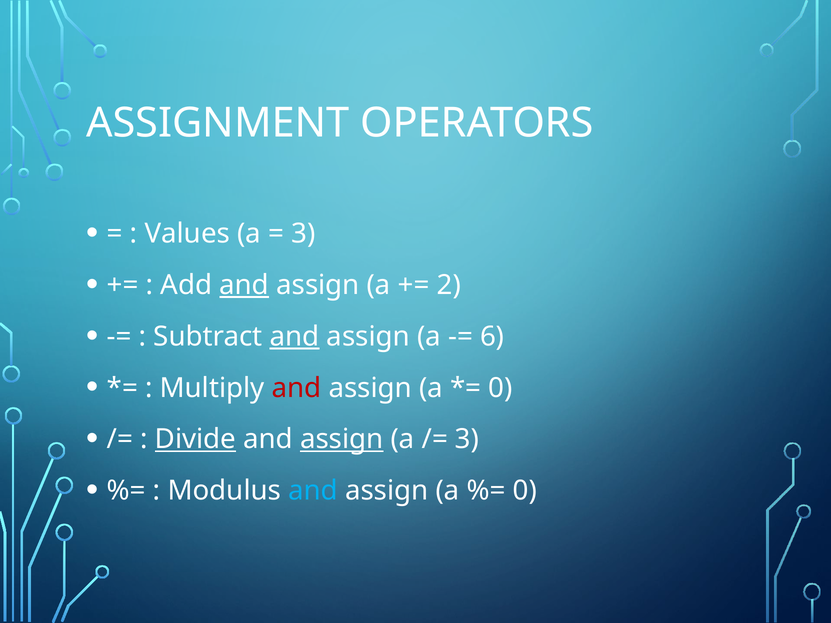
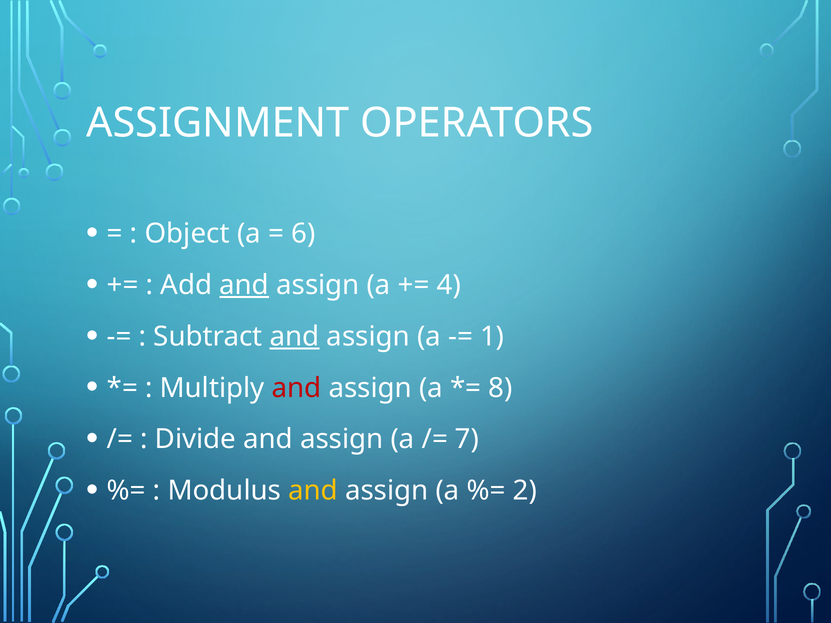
Values: Values -> Object (187, 234)
3: 3 -> 6 (303, 234)
2: 2 -> 4 (449, 285)
6: 6 -> 1 (492, 337)
0: 0 -> 8 (501, 388)
Divide underline: present -> none (195, 440)
assign underline: present -> none (342, 440)
3: 3 -> 7 (467, 440)
and colour: light blue -> yellow (313, 491)
0: 0 -> 2 (525, 491)
